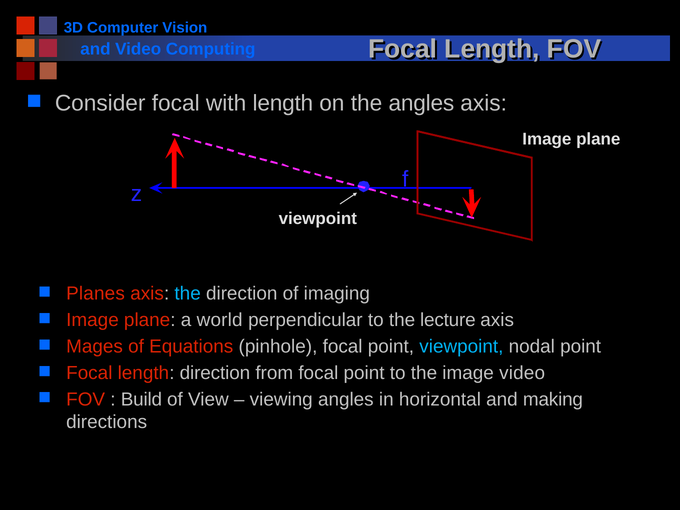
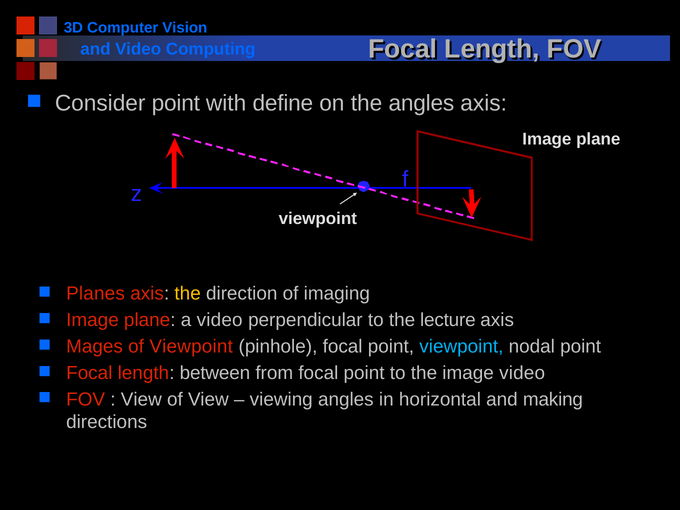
Consider focal: focal -> point (176, 103)
with length: length -> define (283, 103)
the colour: light blue -> yellow (188, 294)
a world: world -> video (220, 320)
of Equations: Equations -> Viewpoint (191, 347)
length direction: direction -> between (215, 373)
Build: Build -> View (141, 399)
